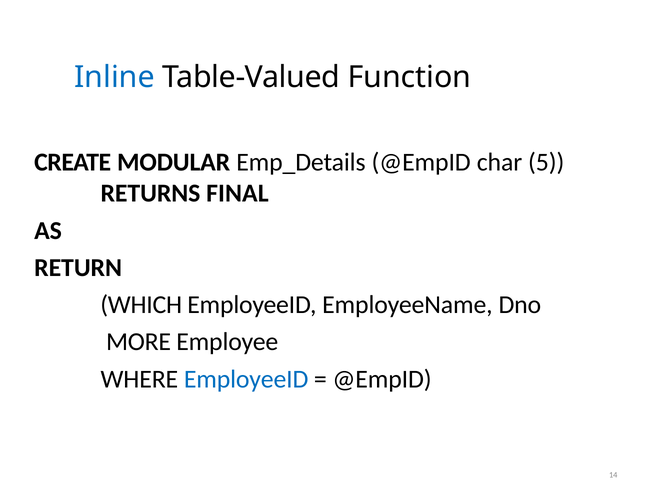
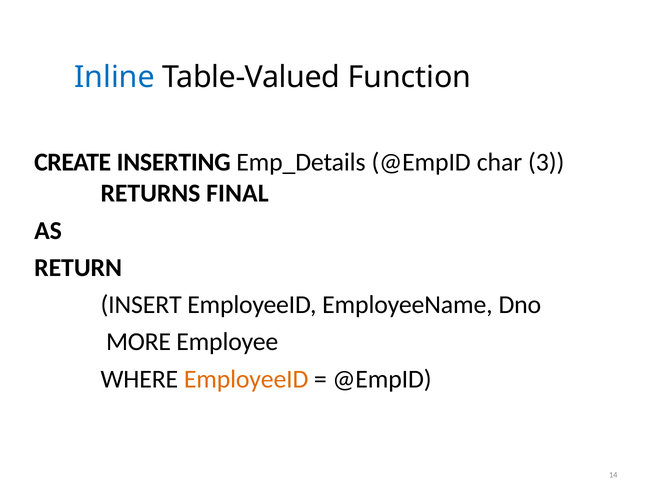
MODULAR: MODULAR -> INSERTING (174, 163)
5: 5 -> 3 (546, 163)
WHICH: WHICH -> INSERT (141, 305)
EmployeeID colour: blue -> orange (246, 379)
